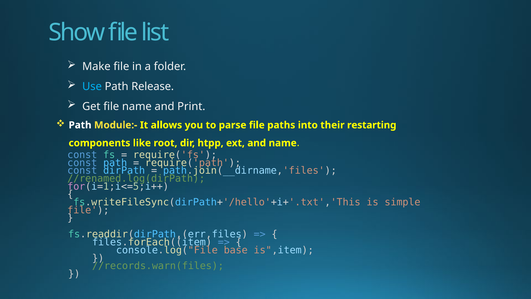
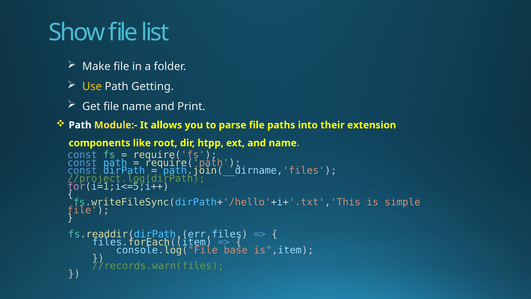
Use colour: light blue -> yellow (92, 86)
Release: Release -> Getting (153, 86)
restarting: restarting -> extension (372, 125)
//renamed.log(dirPath: //renamed.log(dirPath -> //project.log(dirPath (136, 178)
